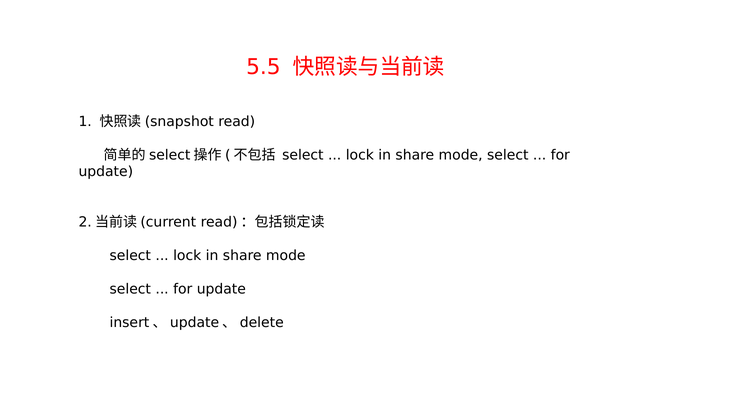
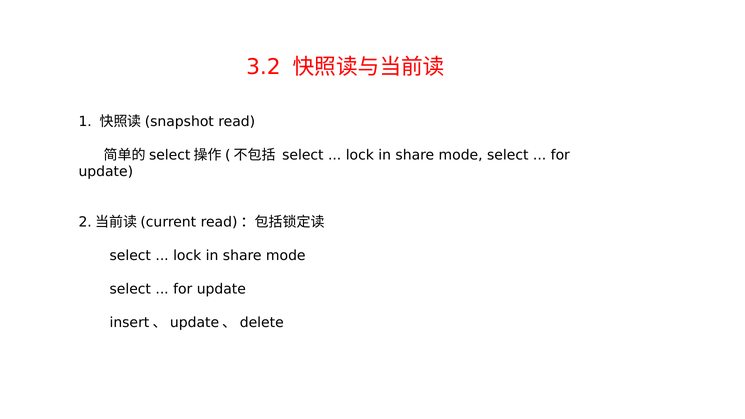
5.5: 5.5 -> 3.2 (263, 67)
